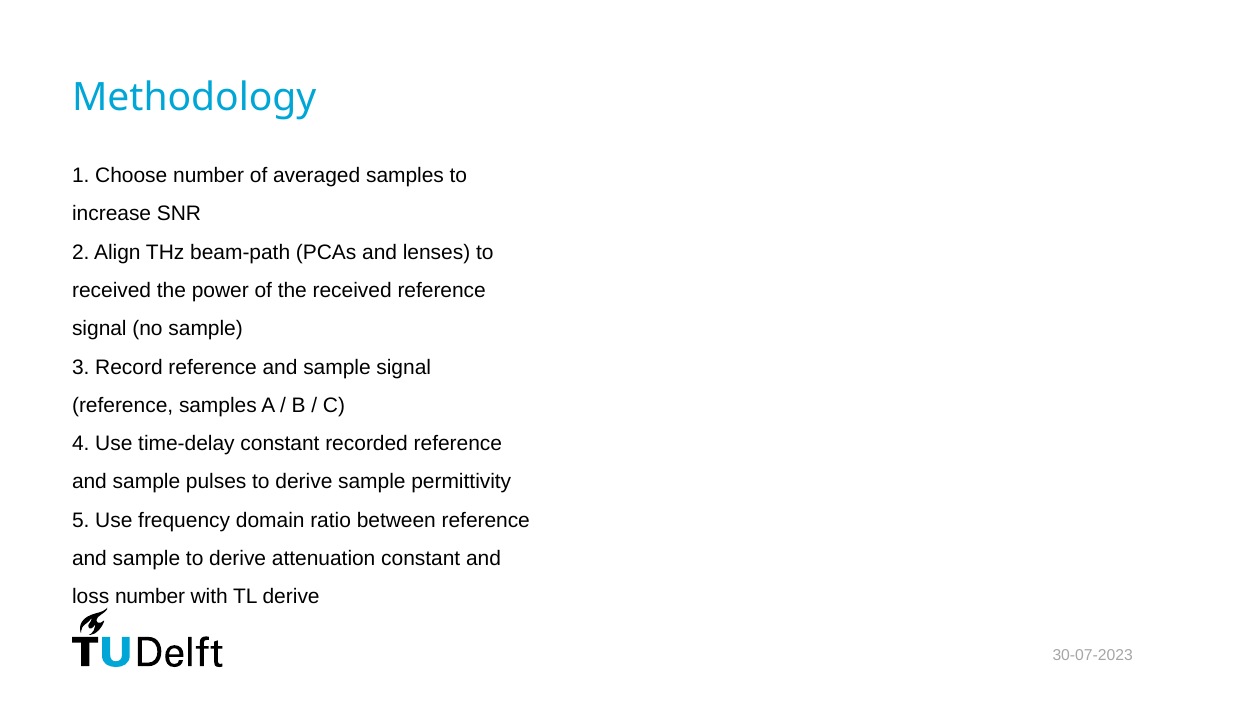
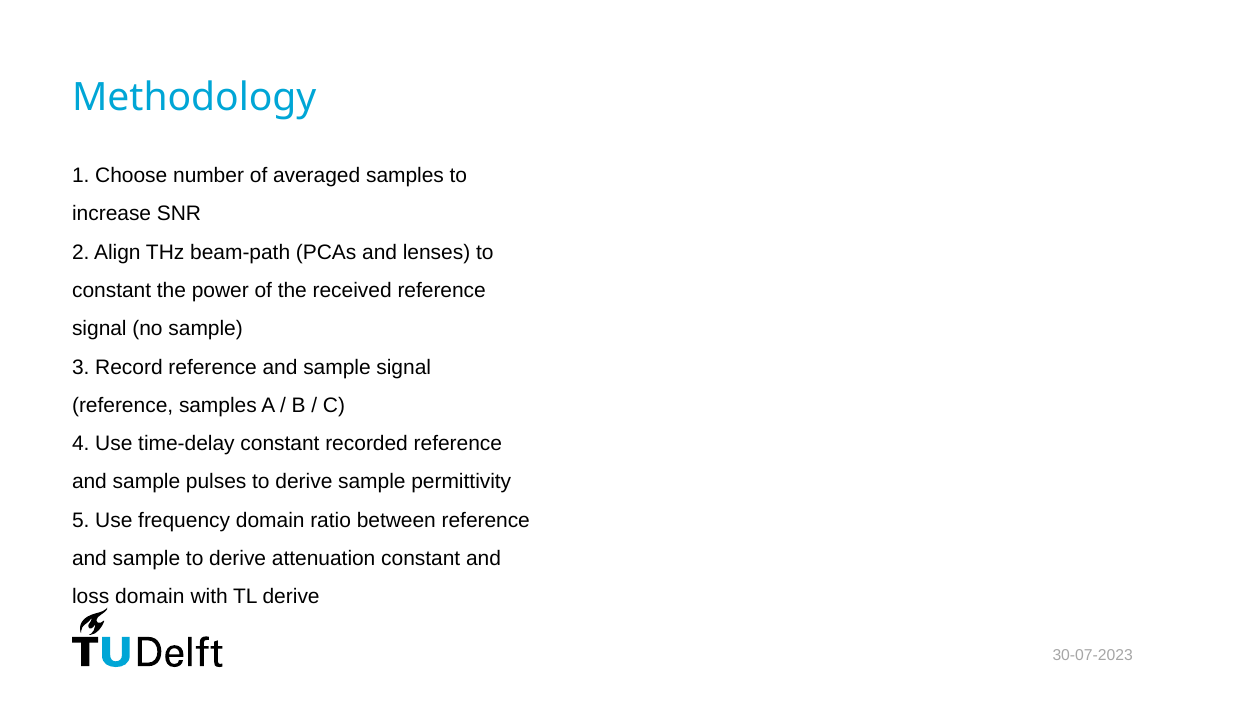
received: received -> constant (112, 291)
loss number: number -> domain (150, 597)
